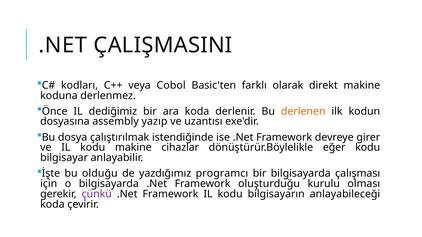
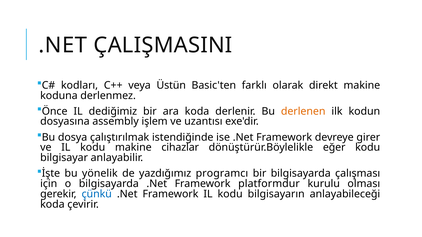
Cobol: Cobol -> Üstün (171, 85)
yazıp: yazıp -> işlem (155, 122)
olduğu: olduğu -> yönelik (100, 174)
oluşturduğu: oluşturduğu -> platformdur (269, 184)
çünkü colour: purple -> blue (97, 194)
